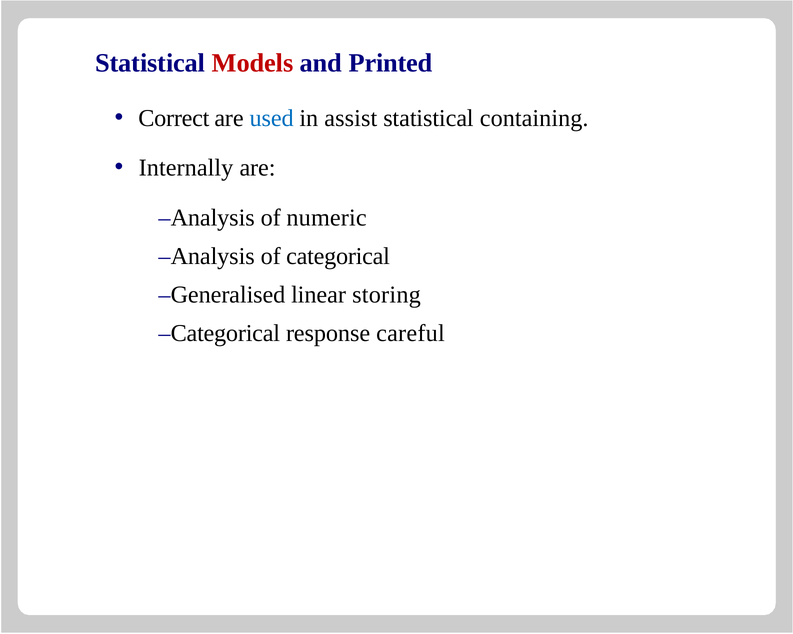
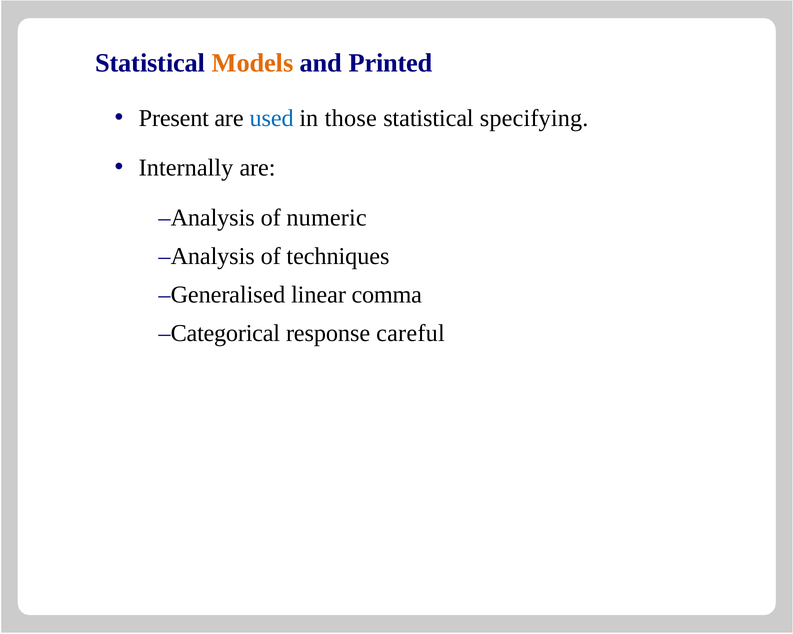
Models colour: red -> orange (253, 63)
Correct: Correct -> Present (174, 118)
assist: assist -> those (351, 118)
containing: containing -> specifying (534, 118)
of categorical: categorical -> techniques (338, 256)
storing: storing -> comma (387, 295)
